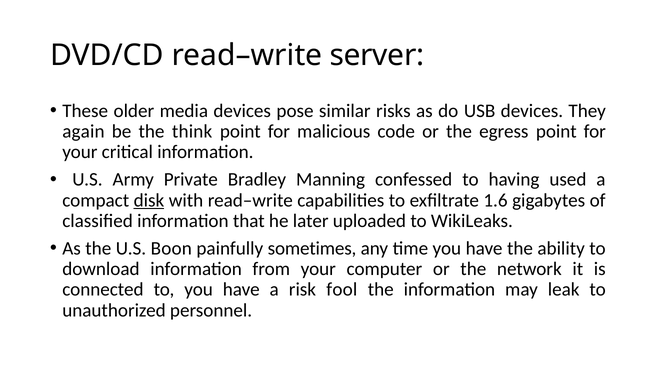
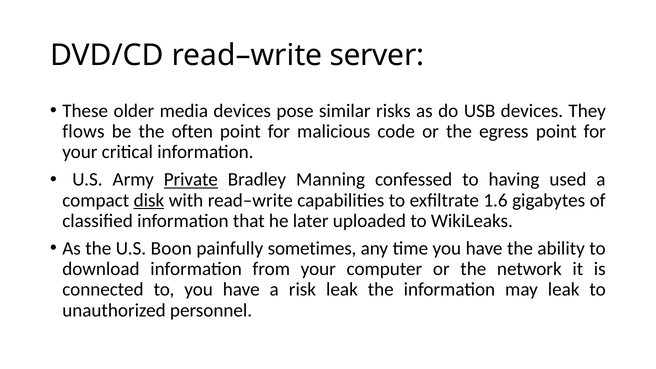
again: again -> flows (83, 132)
think: think -> often (192, 132)
Private underline: none -> present (191, 180)
risk fool: fool -> leak (342, 290)
